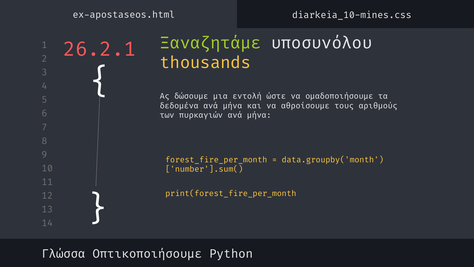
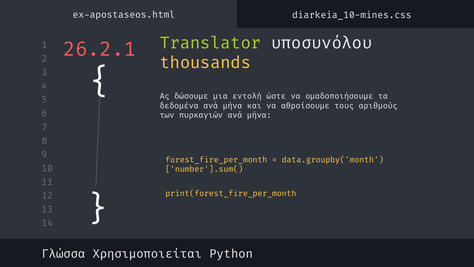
Ξαναζητάμε: Ξαναζητάμε -> Translator (210, 43)
Οπτικοποιήσουμε: Οπτικοποιήσουμε -> Χρησιμοποιείται (147, 253)
